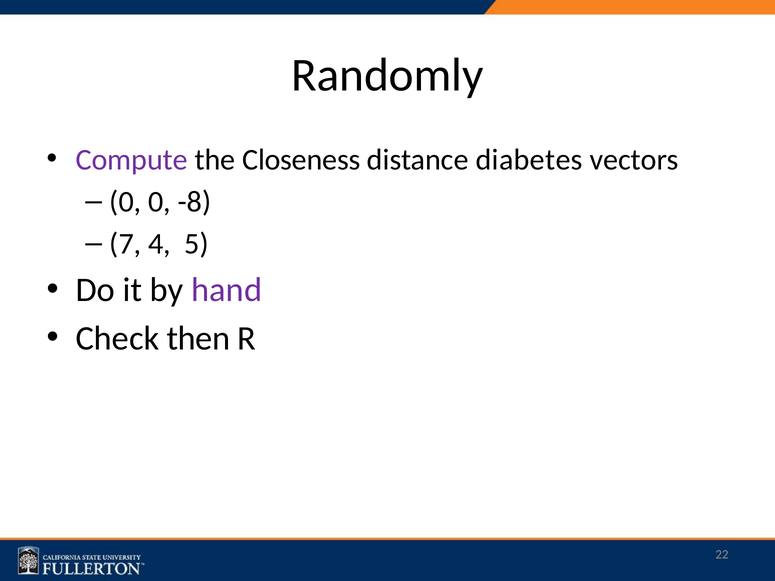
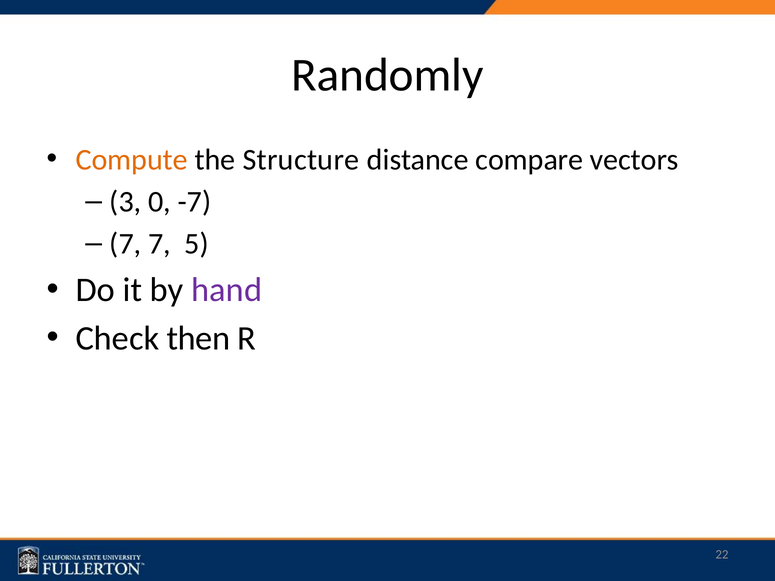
Compute colour: purple -> orange (132, 160)
Closeness: Closeness -> Structure (301, 160)
diabetes: diabetes -> compare (529, 160)
0: 0 -> 3 (125, 202)
-8: -8 -> -7 (194, 202)
7 4: 4 -> 7 (159, 244)
